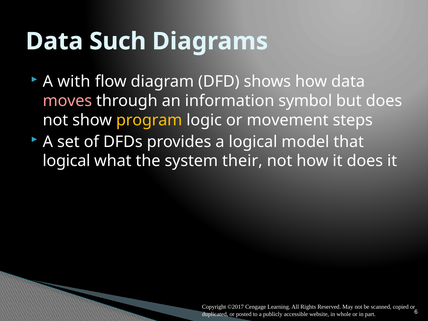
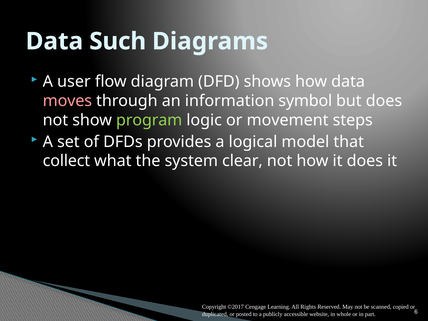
with: with -> user (74, 82)
program colour: yellow -> light green (149, 120)
logical: logical -> collect (66, 161)
their: their -> clear (242, 161)
